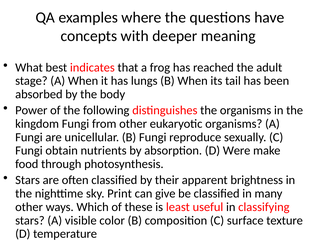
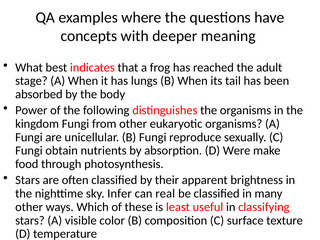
Print: Print -> Infer (120, 194)
give: give -> real (165, 194)
